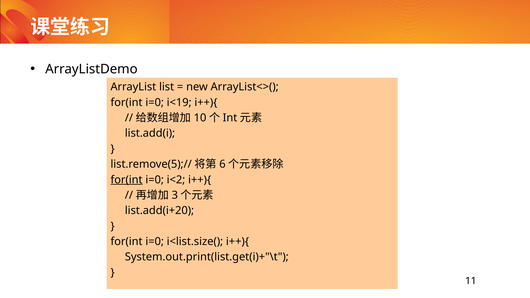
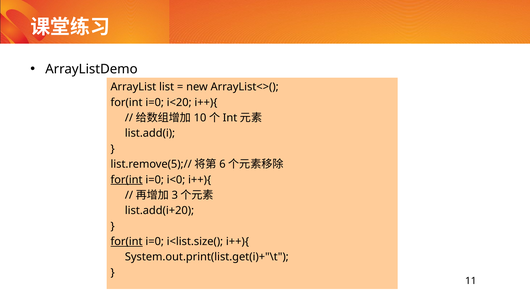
i<19: i<19 -> i<20 (179, 102)
i<2: i<2 -> i<0 (176, 180)
for(int underline: none -> present (127, 242)
